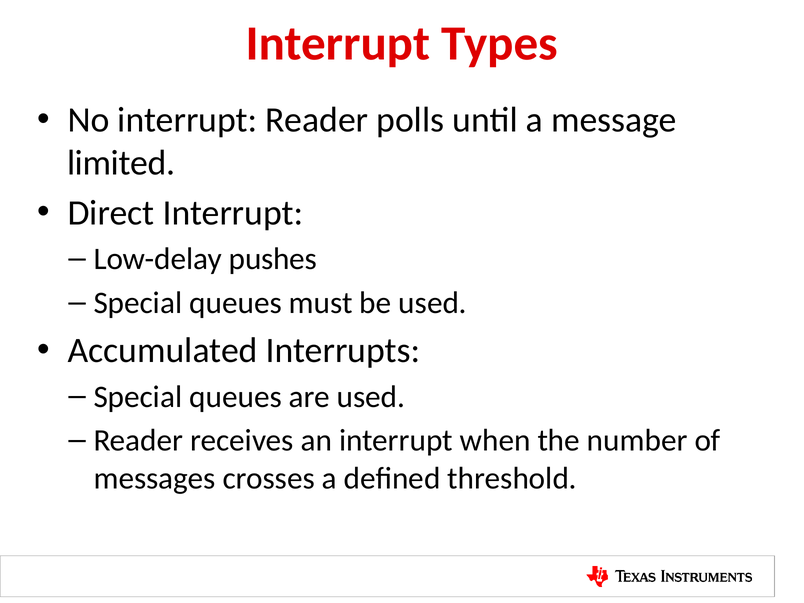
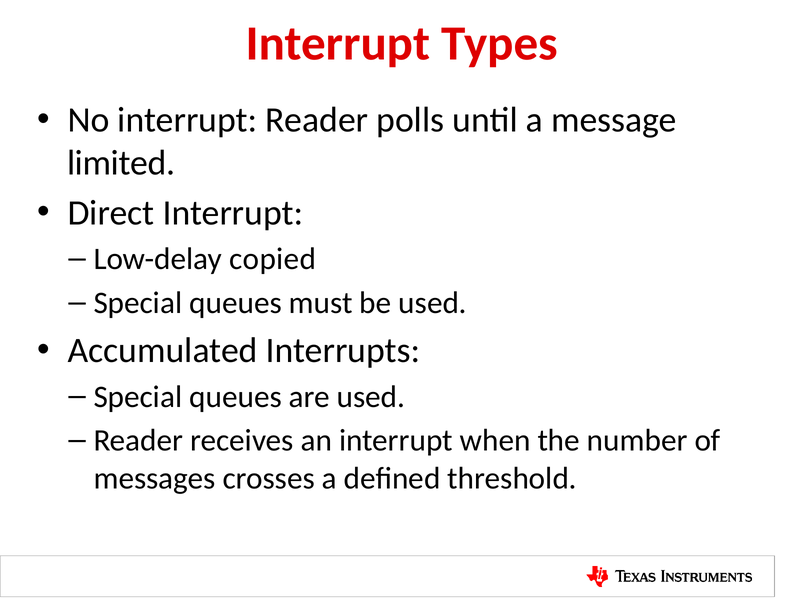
pushes: pushes -> copied (273, 259)
